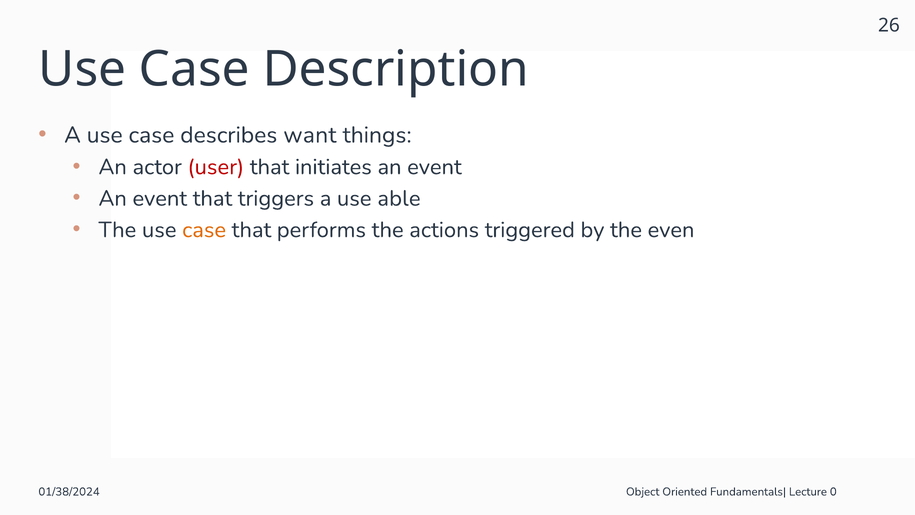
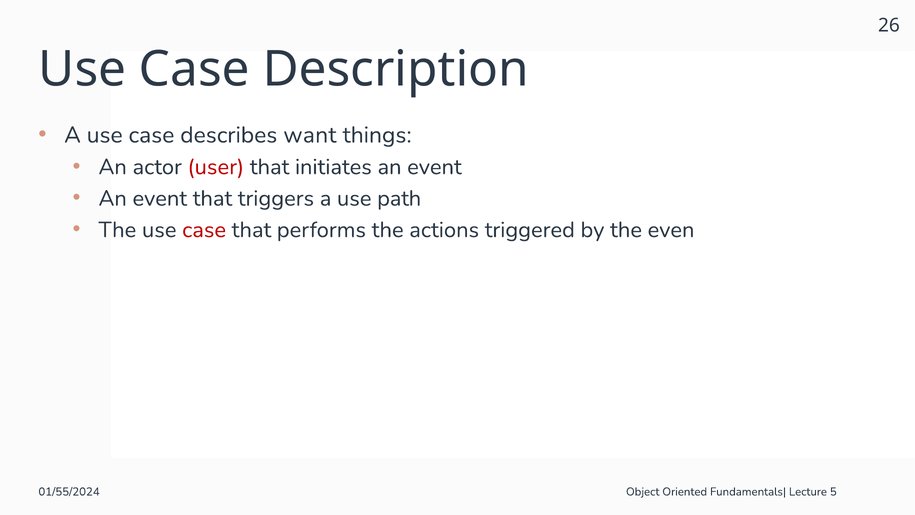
able: able -> path (399, 198)
case colour: orange -> red (204, 230)
01/38/2024: 01/38/2024 -> 01/55/2024 (69, 491)
0: 0 -> 5 (833, 491)
